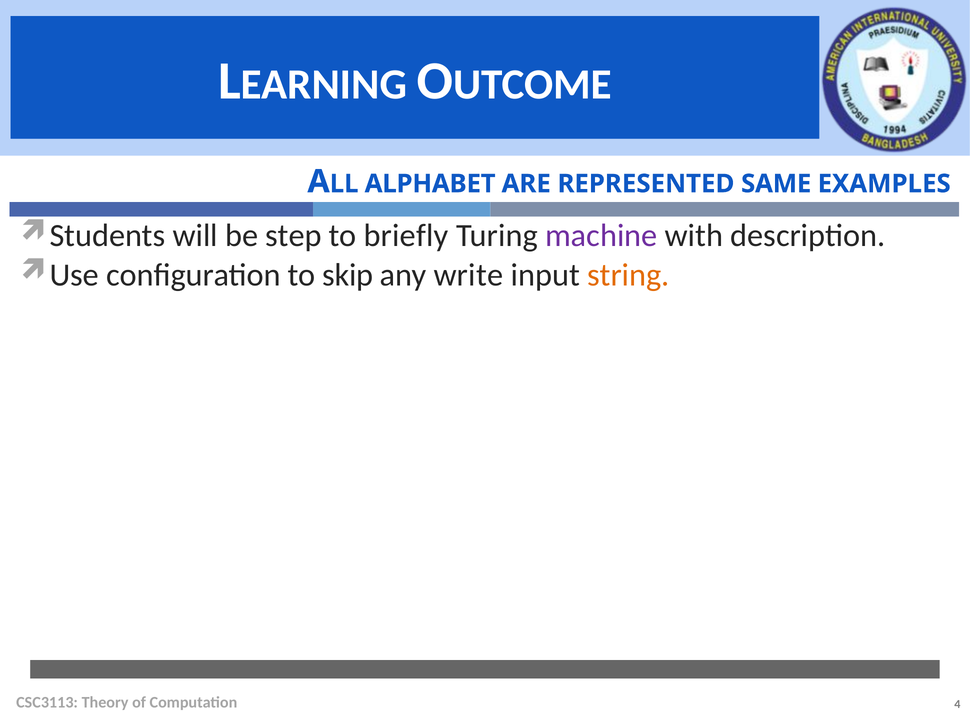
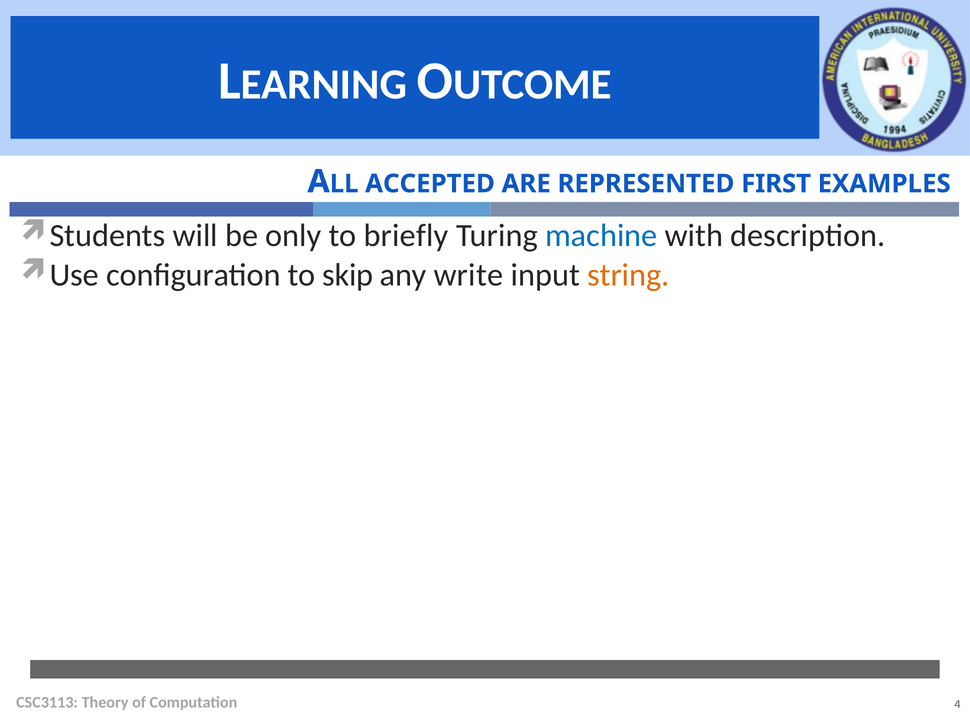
ALPHABET: ALPHABET -> ACCEPTED (430, 184)
SAME: SAME -> FIRST (776, 184)
step: step -> only (293, 236)
machine colour: purple -> blue (601, 236)
